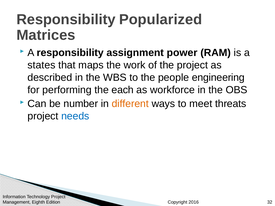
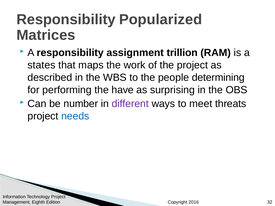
power: power -> trillion (182, 53)
engineering: engineering -> determining (218, 78)
each: each -> have (123, 90)
workforce: workforce -> surprising (172, 90)
different colour: orange -> purple (130, 104)
